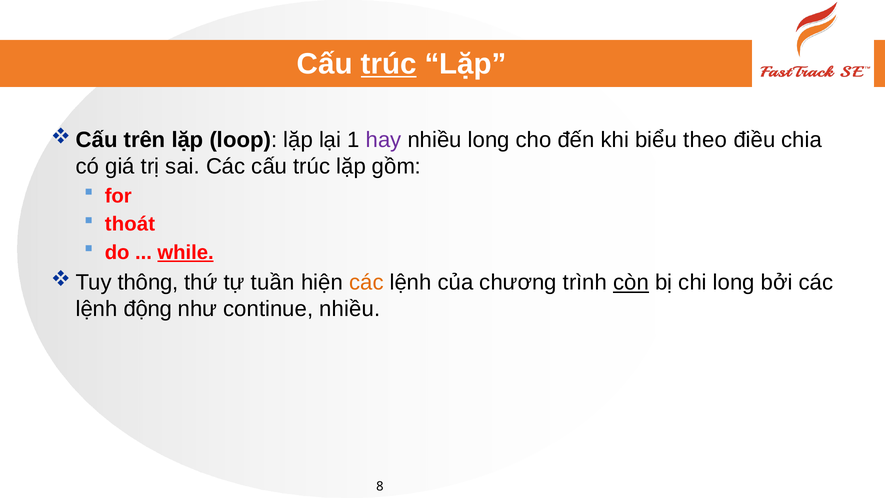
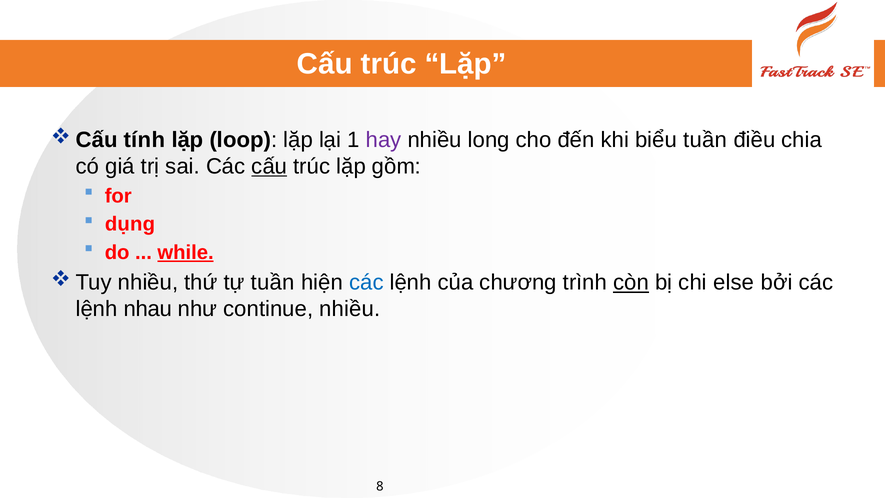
trúc underline: present -> none (389, 64)
trên: trên -> tính (144, 140)
biểu theo: theo -> tuần (705, 140)
cấu underline: none -> present (269, 166)
thoát: thoát -> dụng (130, 224)
thông: thông -> nhiều (148, 282)
các colour: orange -> blue (366, 282)
chi long: long -> else (734, 282)
động: động -> nhau (148, 309)
